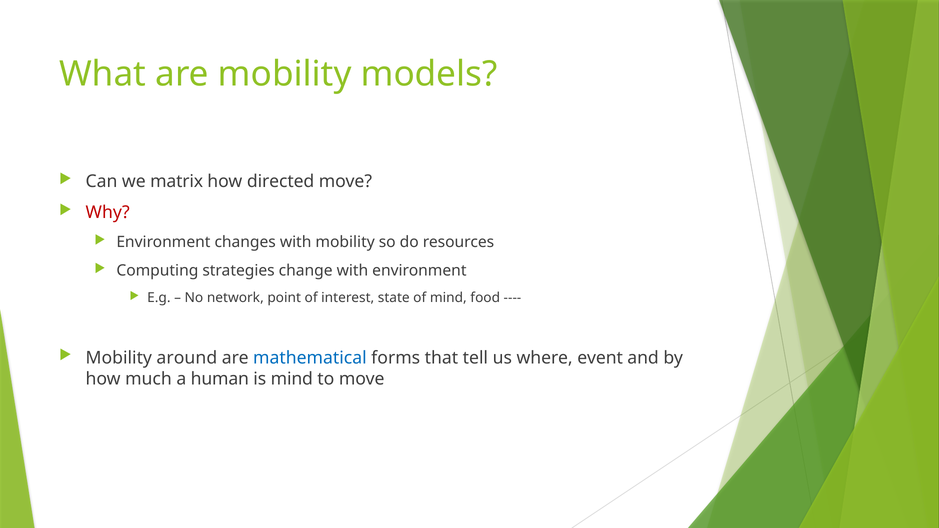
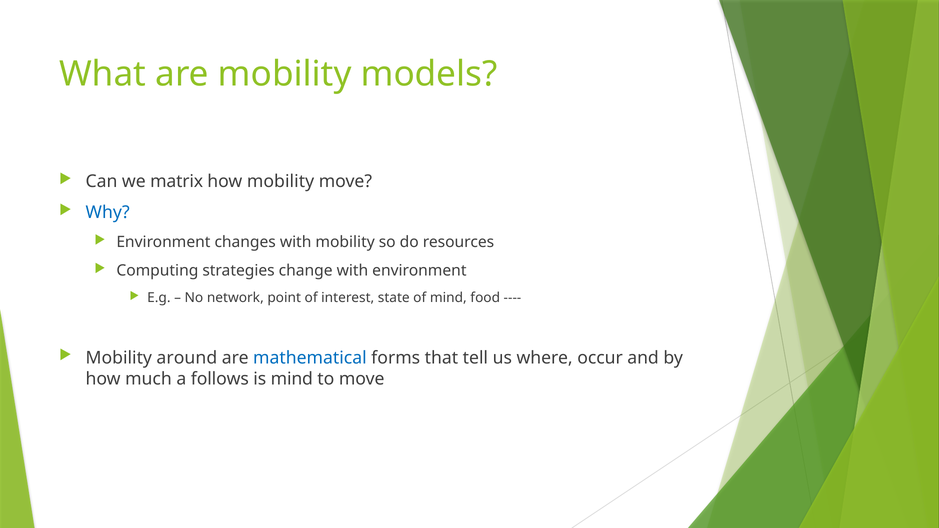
how directed: directed -> mobility (281, 182)
Why colour: red -> blue (108, 213)
event: event -> occur (600, 358)
human: human -> follows (220, 379)
